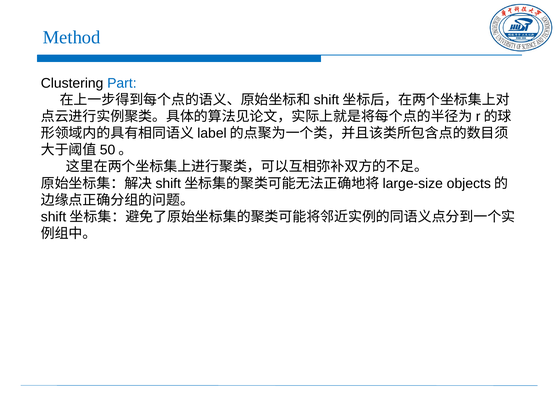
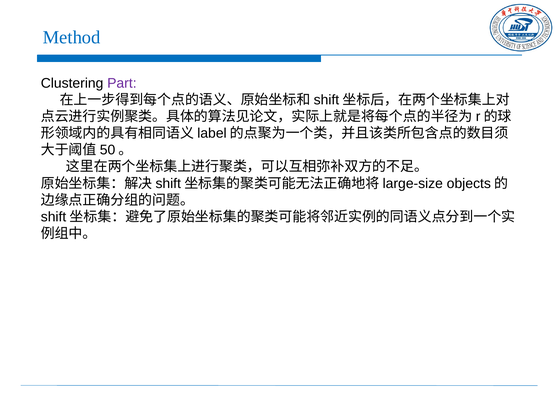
Part colour: blue -> purple (122, 83)
